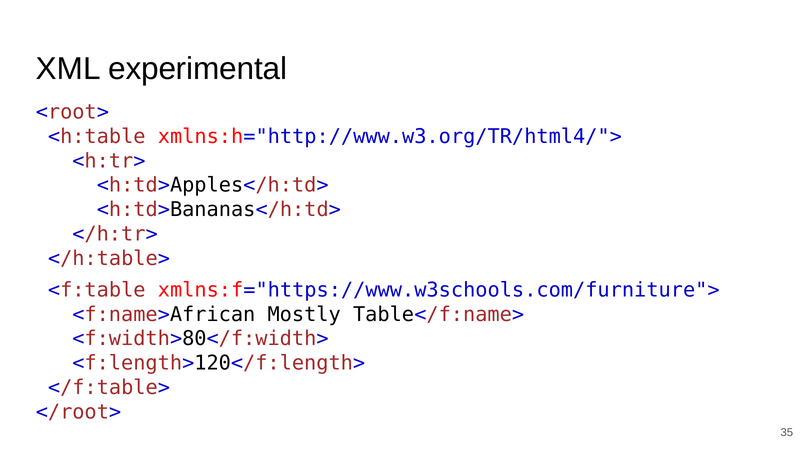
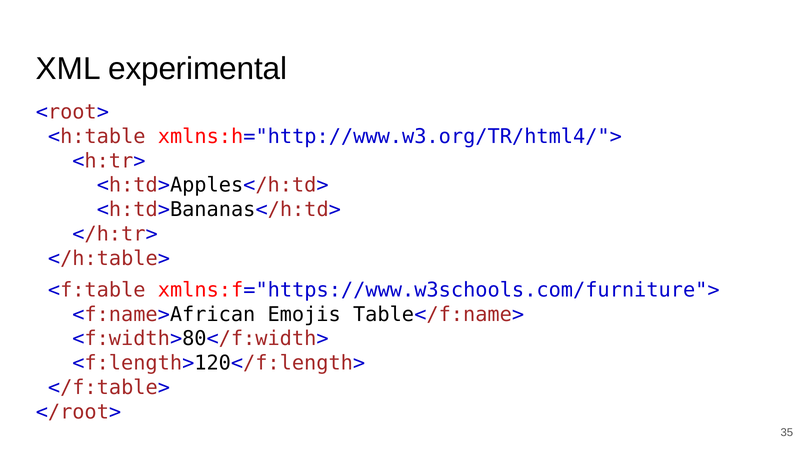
Mostly: Mostly -> Emojis (304, 314)
